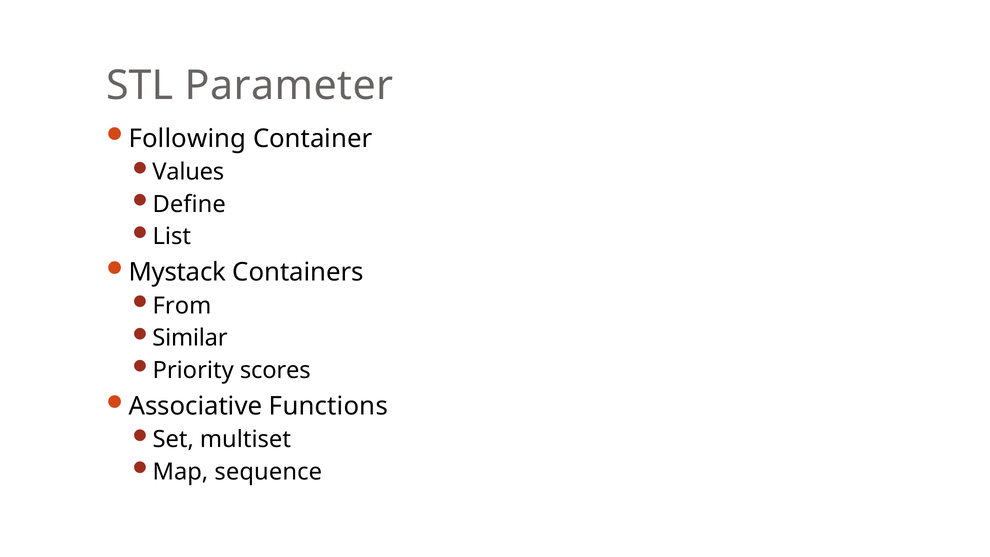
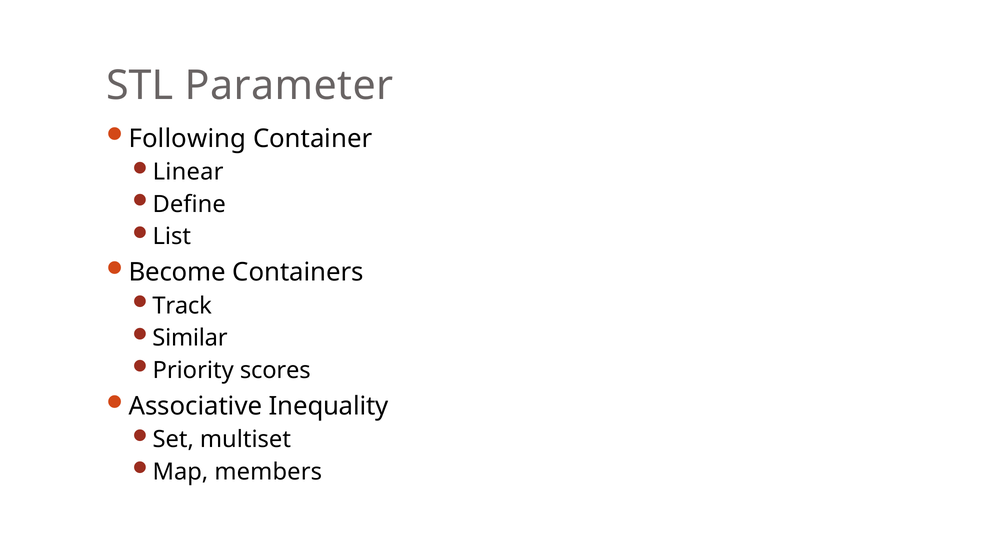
Values: Values -> Linear (188, 172)
Mystack: Mystack -> Become (177, 272)
From: From -> Track (182, 306)
Functions: Functions -> Inequality (329, 406)
sequence: sequence -> members (268, 472)
